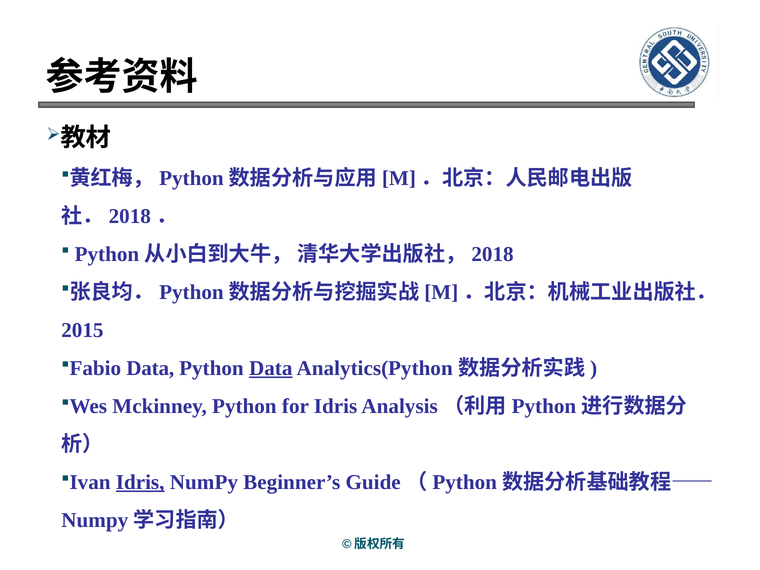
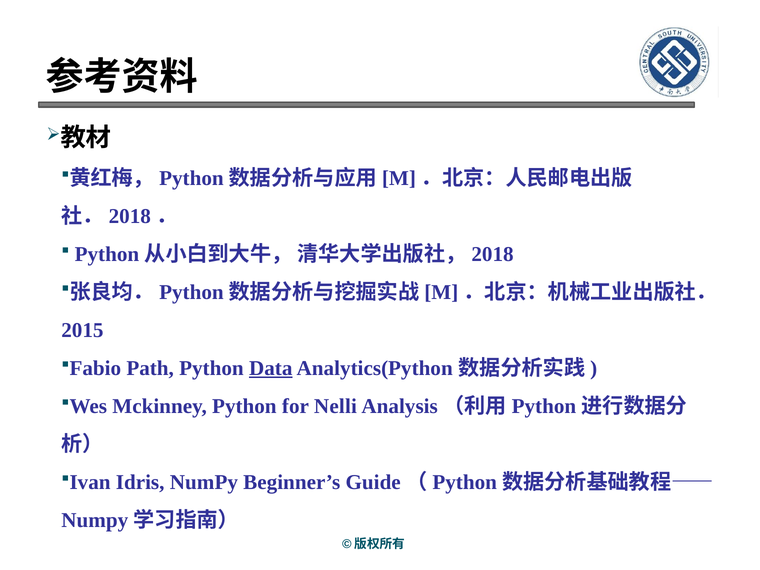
Data: Data -> Path (150, 368)
for Idris: Idris -> Nelli (335, 406)
Idris underline: present -> none (140, 482)
